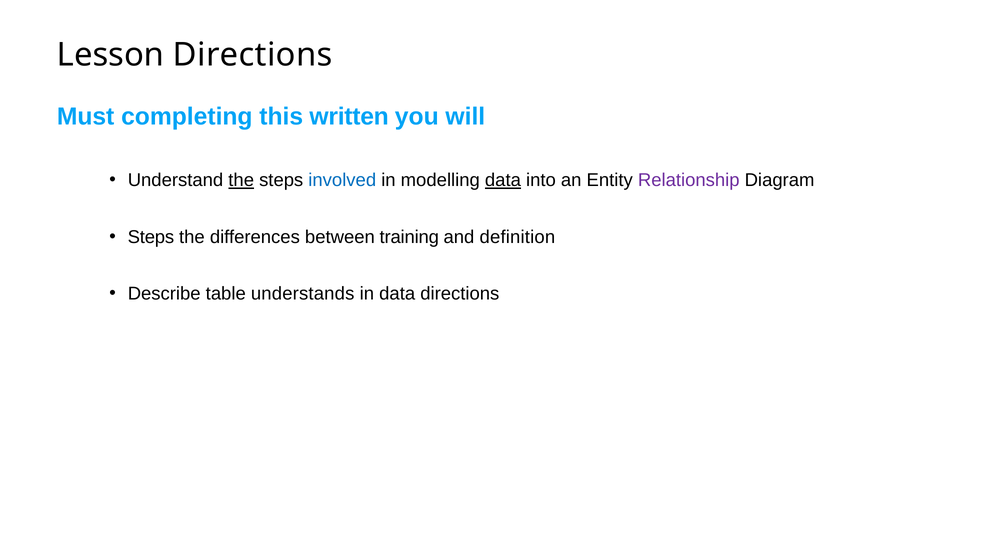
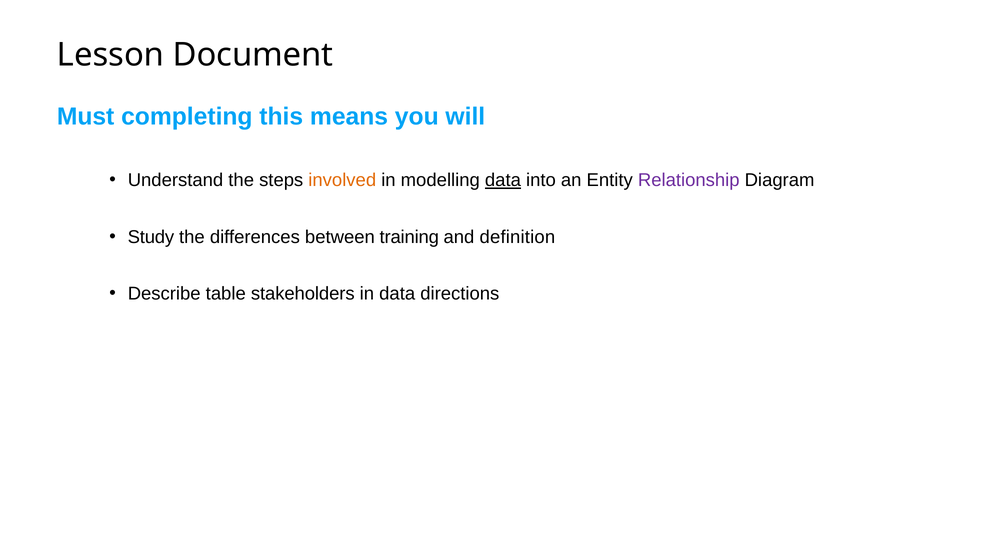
Lesson Directions: Directions -> Document (253, 55)
written: written -> means (349, 116)
the underline: present -> none (241, 180)
involved colour: blue -> orange (342, 180)
Steps: Steps -> Study (151, 237)
understands: understands -> stakeholders (303, 294)
